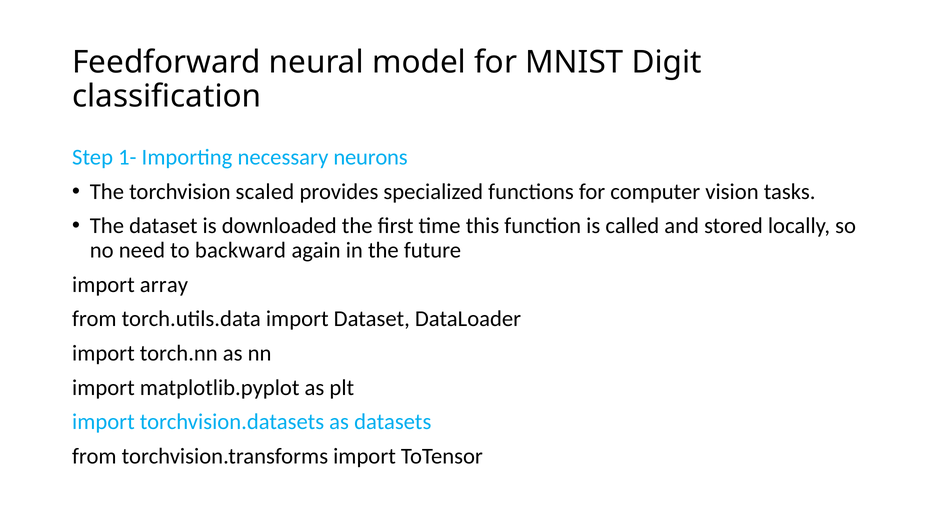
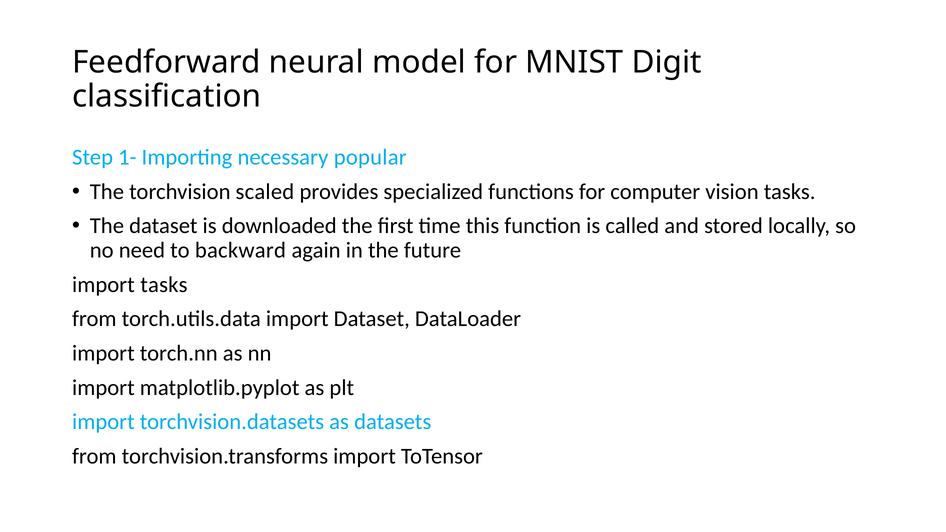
neurons: neurons -> popular (370, 157)
import array: array -> tasks (164, 285)
